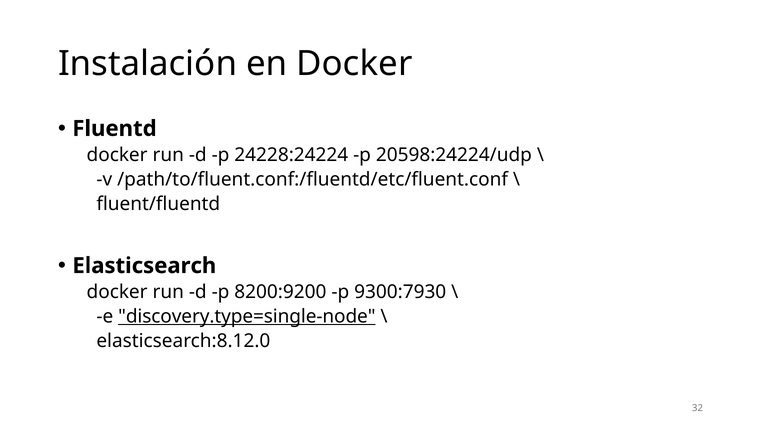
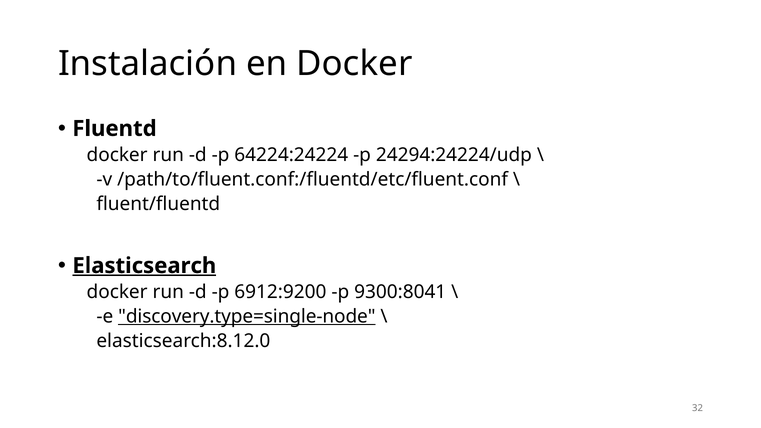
24228:24224: 24228:24224 -> 64224:24224 (291, 155)
20598:24224/udp: 20598:24224/udp -> 24294:24224/udp (454, 155)
Elasticsearch underline: none -> present (144, 266)
8200:9200: 8200:9200 -> 6912:9200 (280, 292)
9300:7930: 9300:7930 -> 9300:8041 (400, 292)
